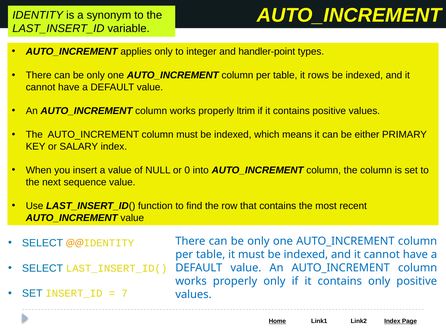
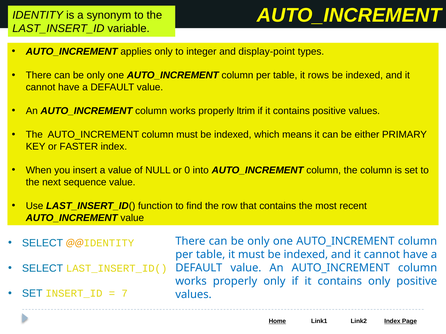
handler-point: handler-point -> display-point (267, 52)
SALARY: SALARY -> FASTER (79, 147)
